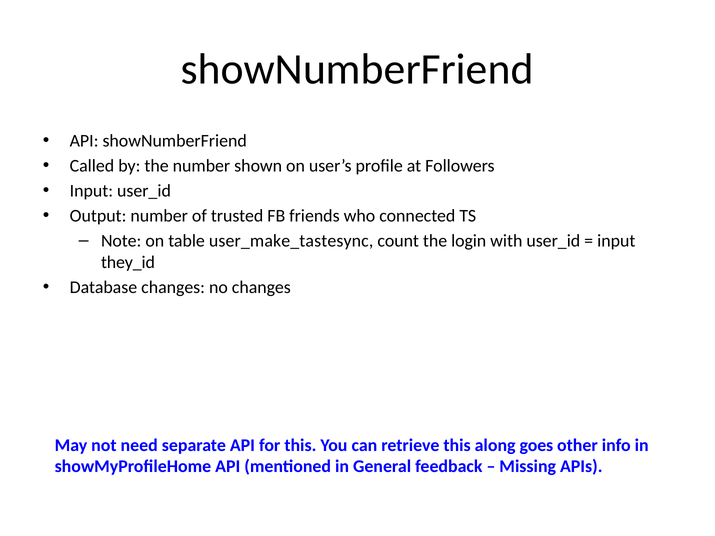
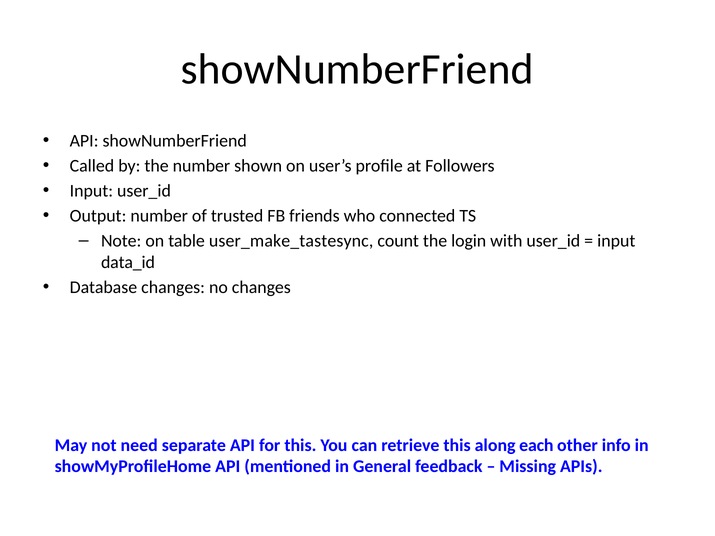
they_id: they_id -> data_id (128, 262)
goes: goes -> each (536, 445)
